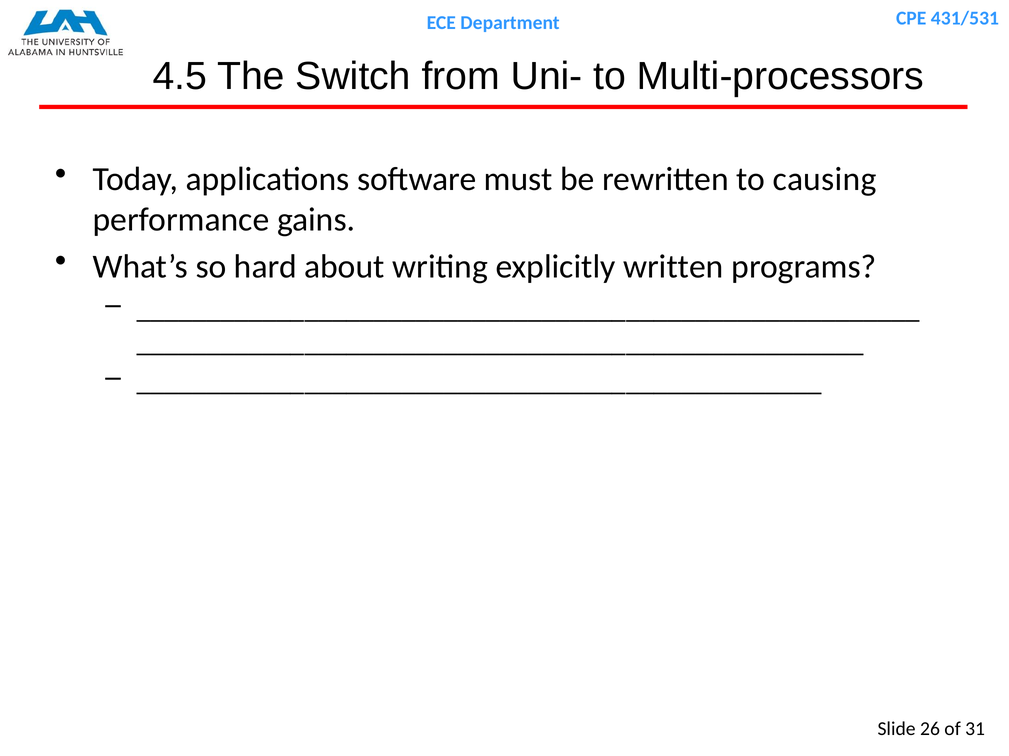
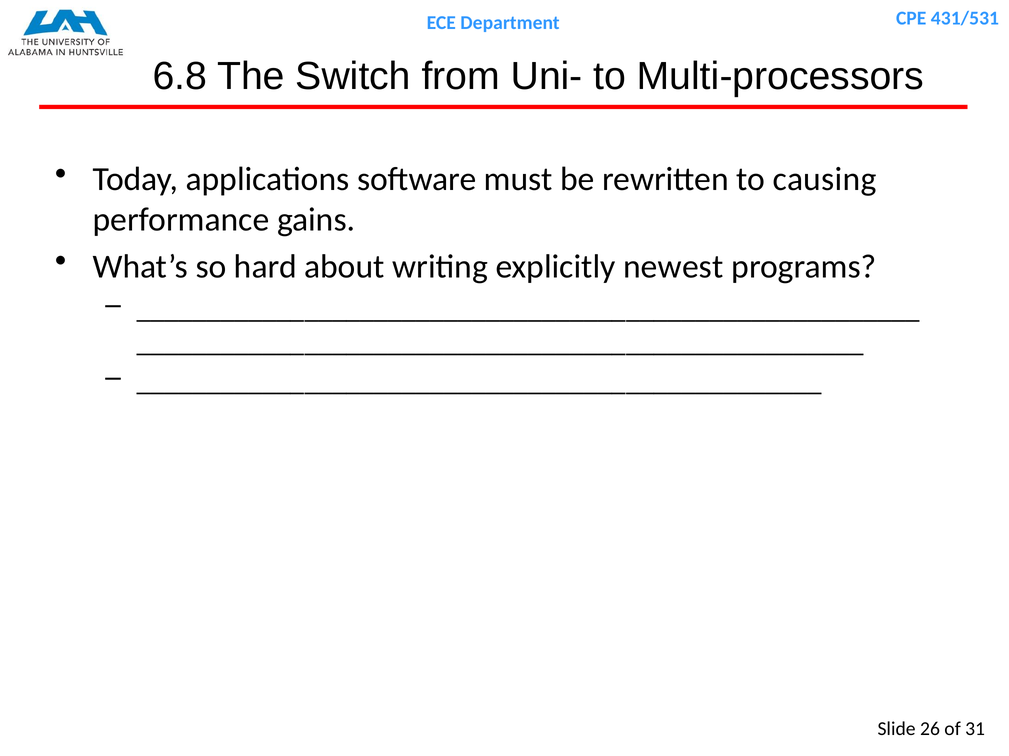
4.5: 4.5 -> 6.8 (180, 76)
written: written -> newest (673, 267)
